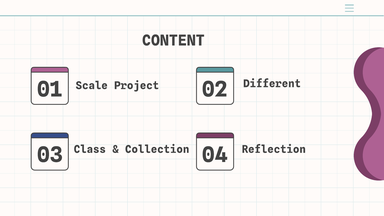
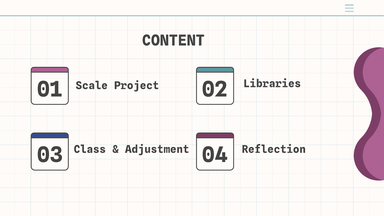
Different: Different -> Libraries (272, 84)
Collection: Collection -> Adjustment (157, 149)
